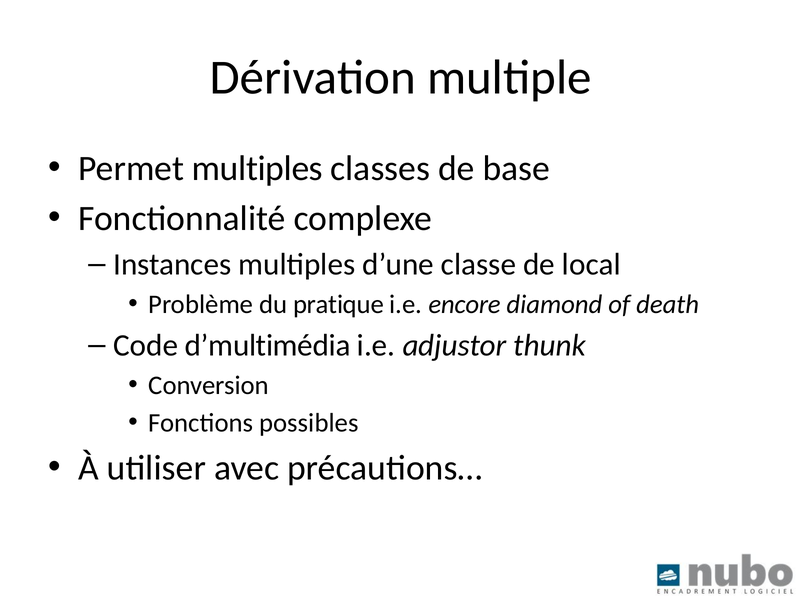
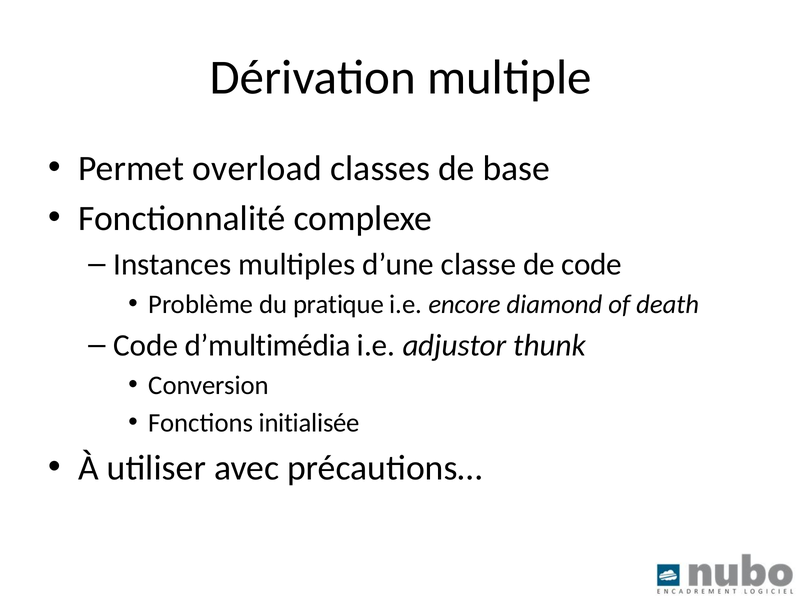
Permet multiples: multiples -> overload (257, 168)
de local: local -> code (592, 264)
possibles: possibles -> initialisée (309, 422)
